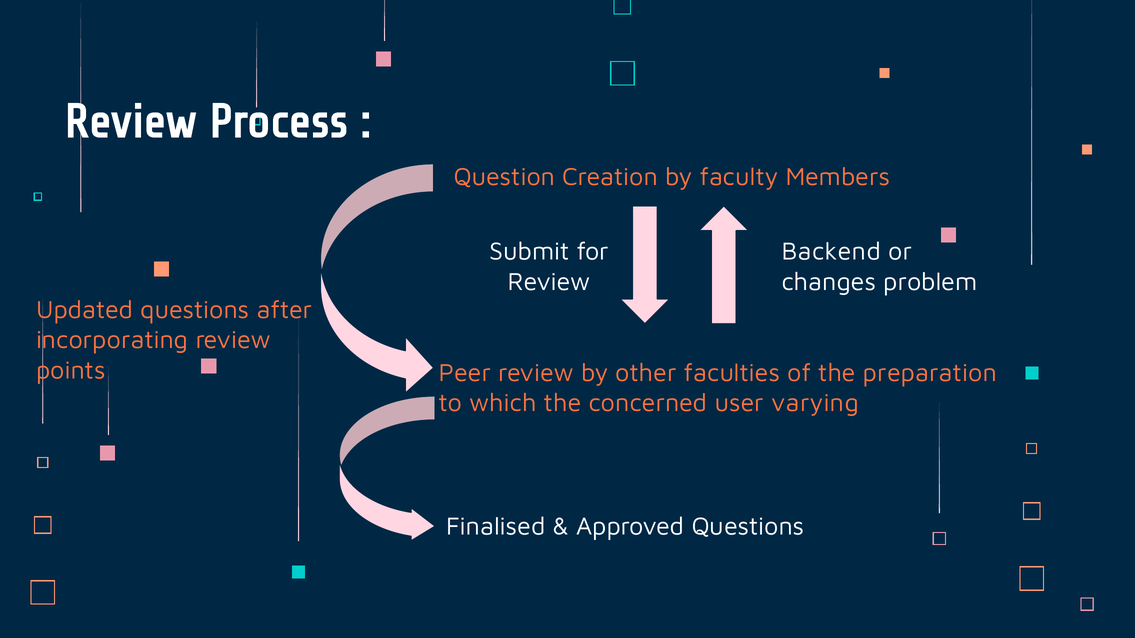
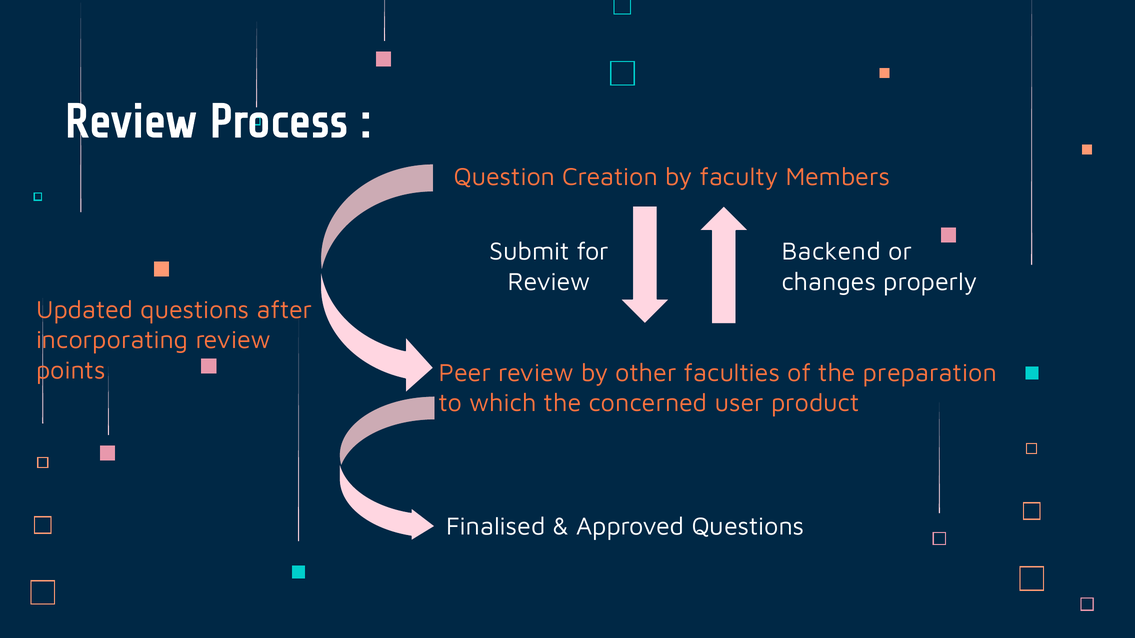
problem: problem -> properly (930, 282)
varying: varying -> product (815, 403)
